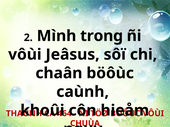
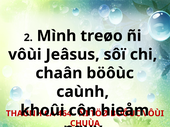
trong: trong -> treøo (102, 36)
